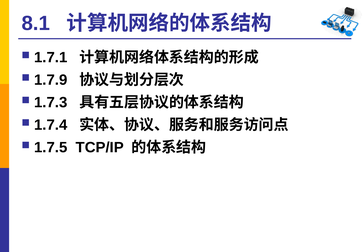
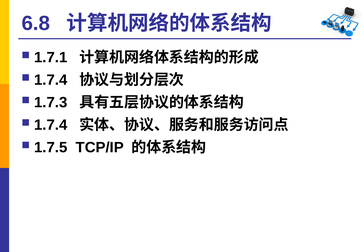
8.1: 8.1 -> 6.8 (36, 23)
1.7.9: 1.7.9 -> 1.7.4 (51, 80)
